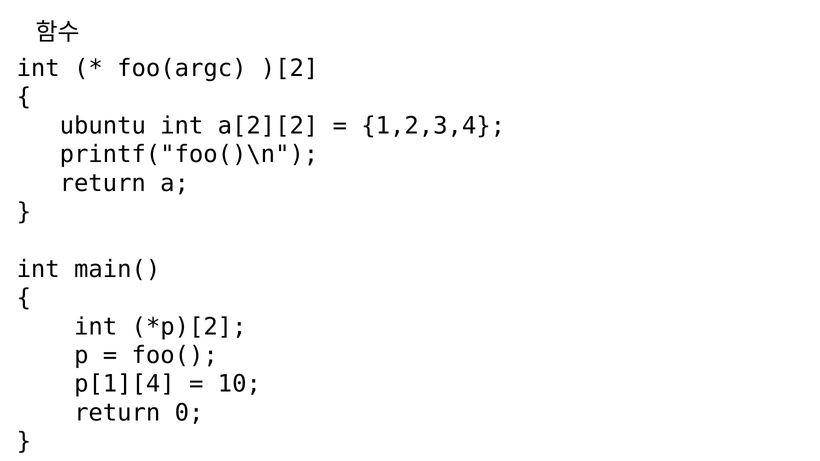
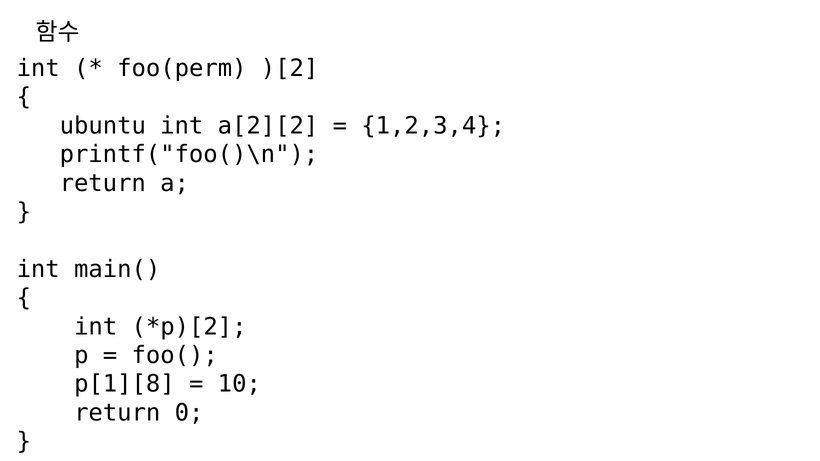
foo(argc: foo(argc -> foo(perm (182, 68)
p[1][4: p[1][4 -> p[1][8 (124, 384)
